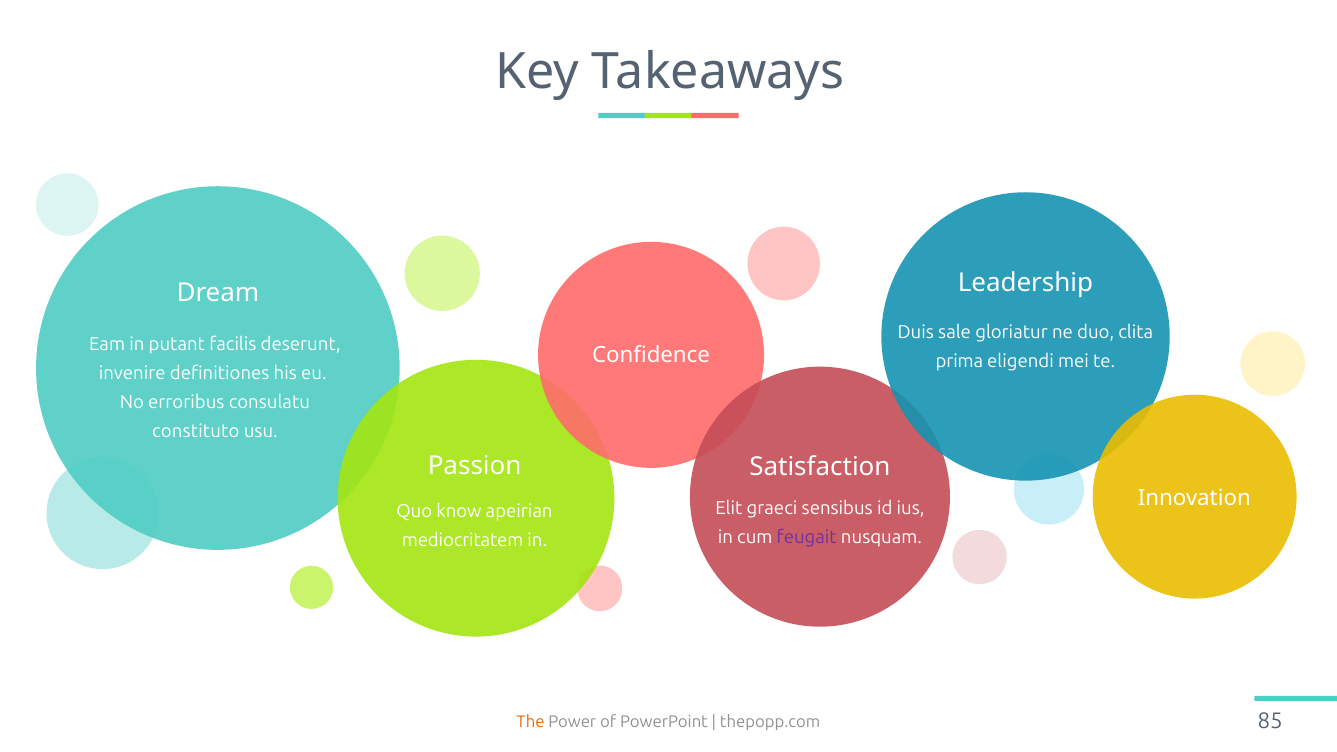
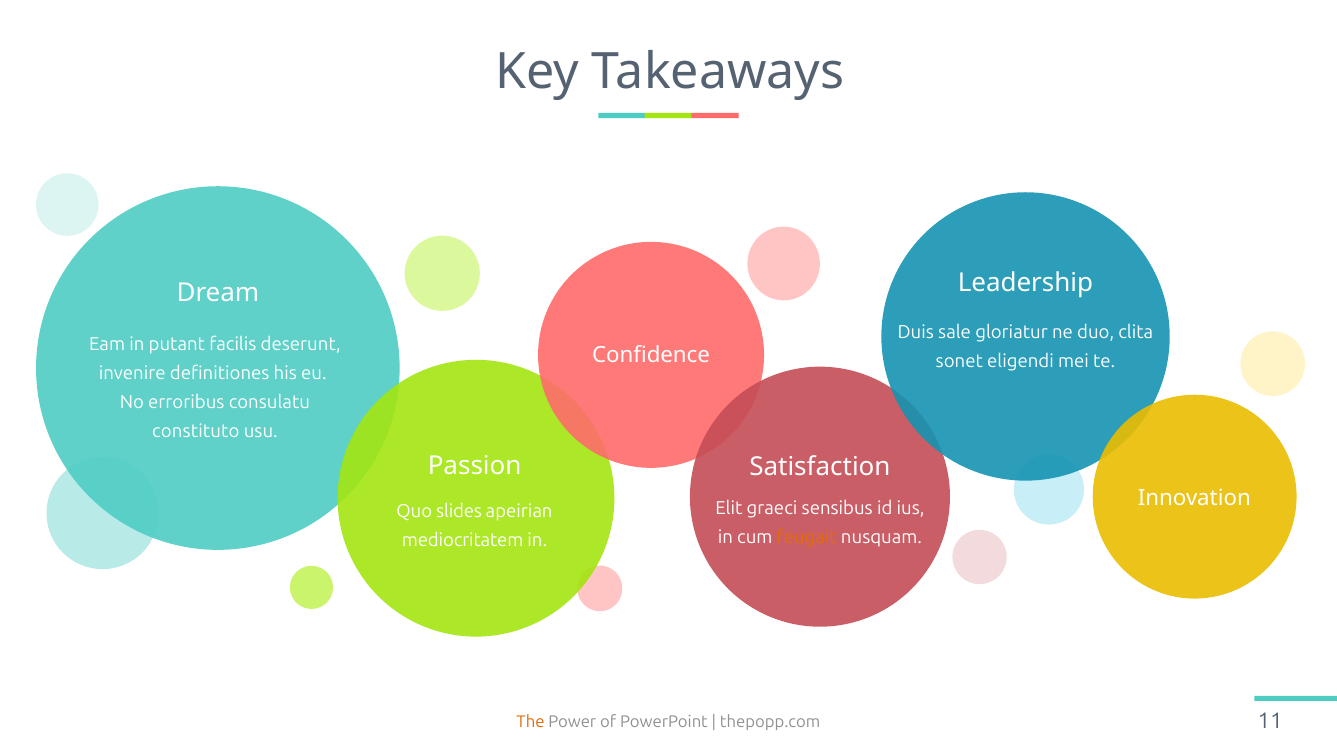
prima: prima -> sonet (959, 361)
know: know -> slides (459, 511)
feugait colour: purple -> orange (807, 538)
85: 85 -> 11 (1270, 721)
